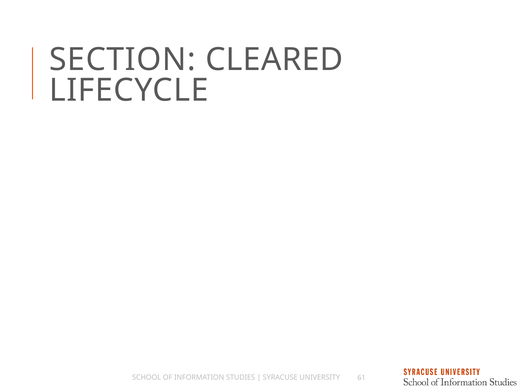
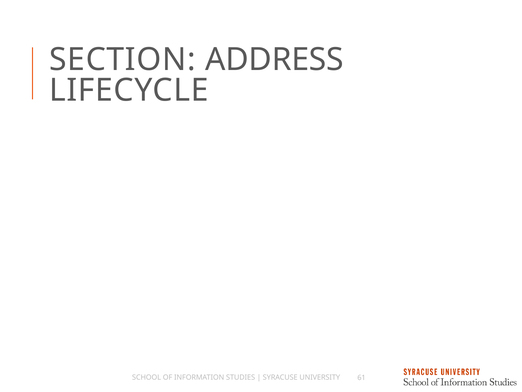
CLEARED: CLEARED -> ADDRESS (275, 60)
